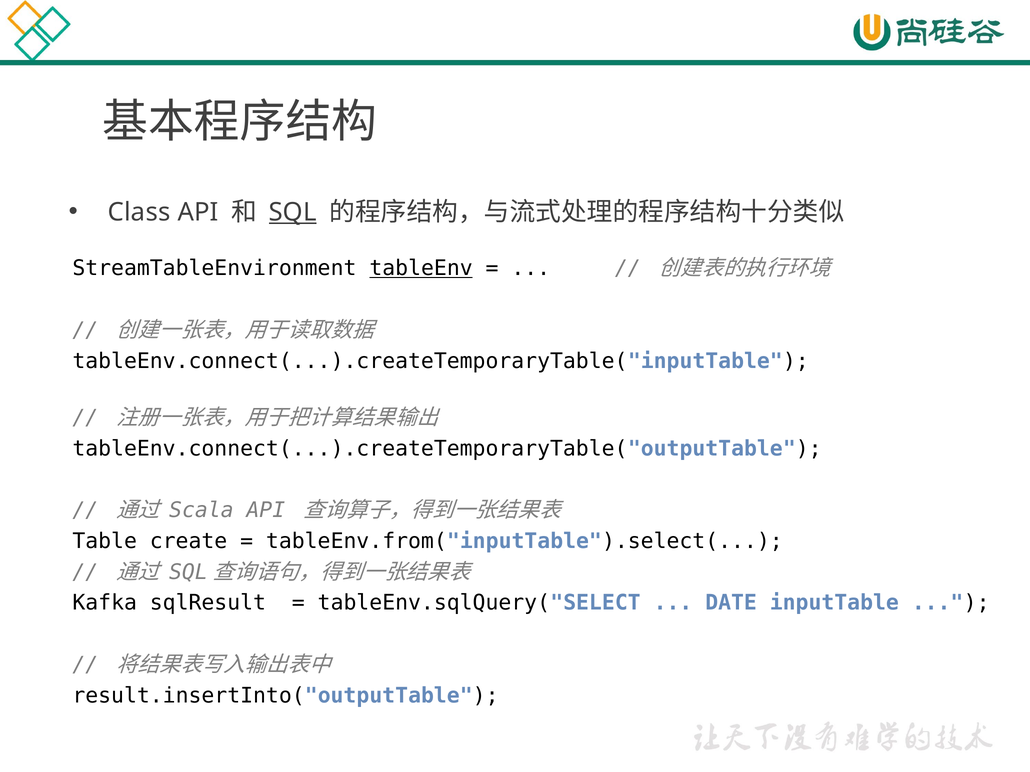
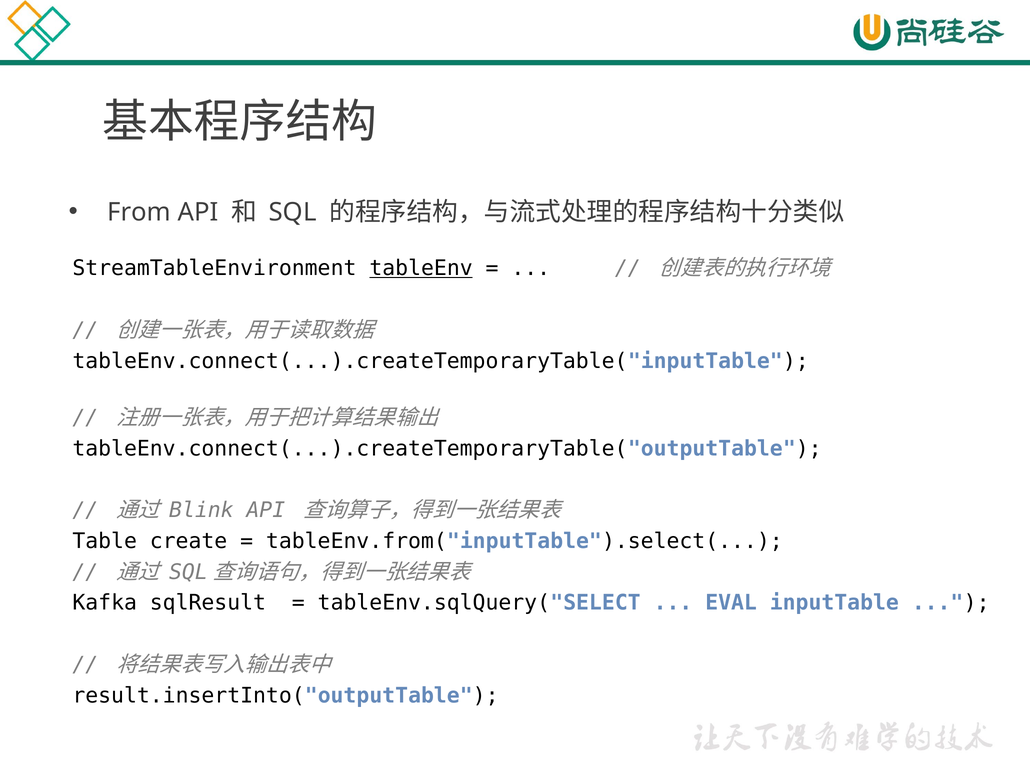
Class: Class -> From (139, 212)
SQL underline: present -> none (293, 212)
Scala: Scala -> Blink (201, 511)
DATE: DATE -> EVAL (731, 603)
